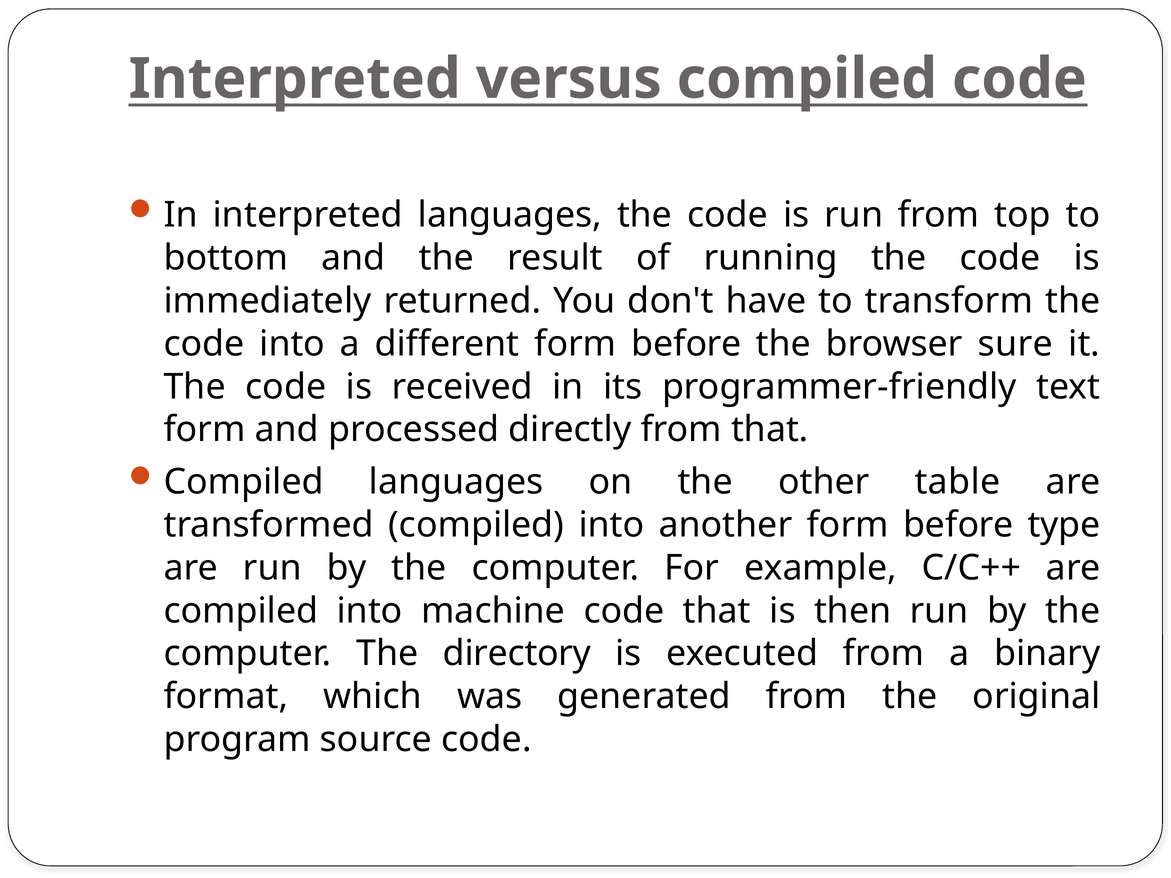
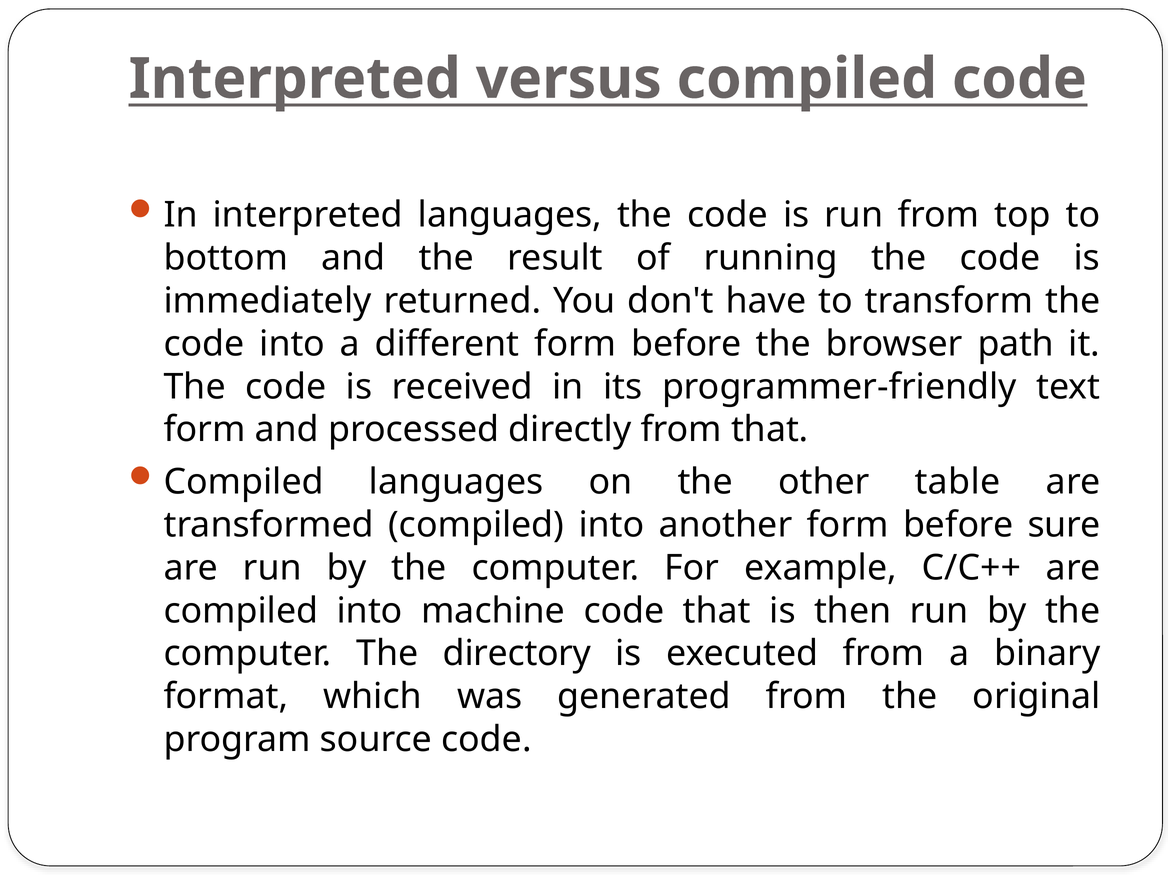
sure: sure -> path (1016, 344)
type: type -> sure (1064, 525)
